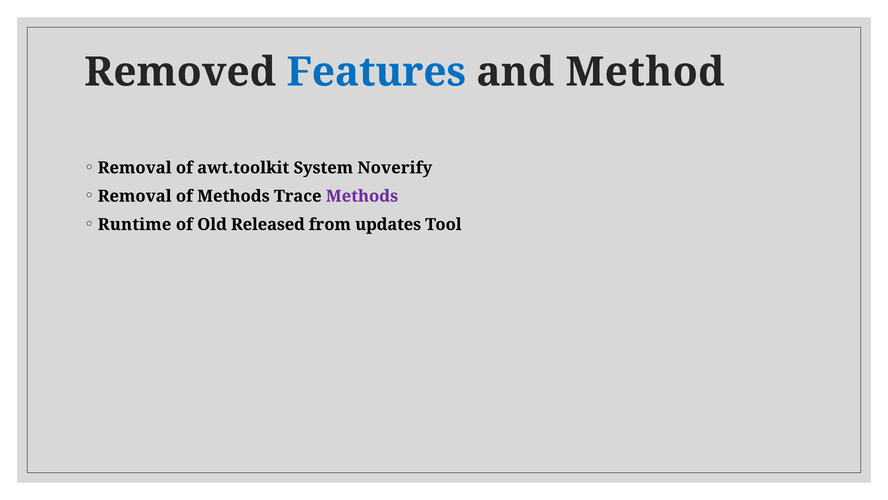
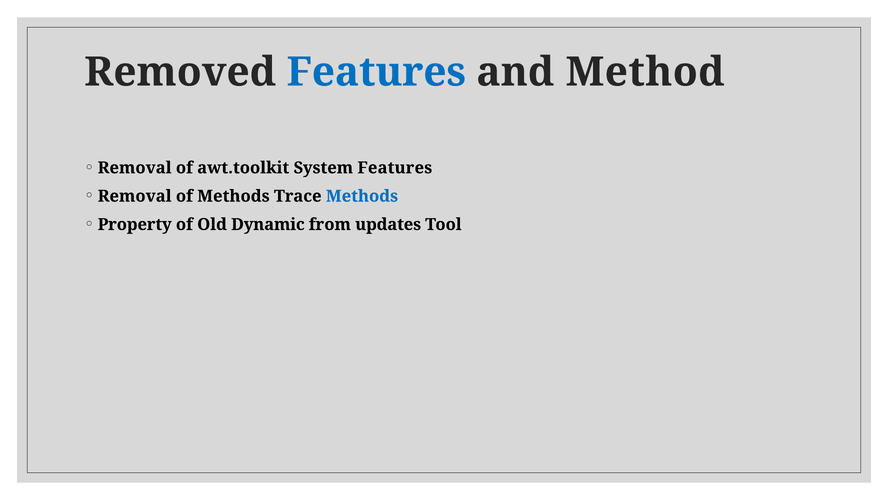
System Noverify: Noverify -> Features (395, 168)
Methods colour: purple -> blue (362, 196)
Runtime: Runtime -> Property (135, 224)
Released: Released -> Dynamic (268, 224)
